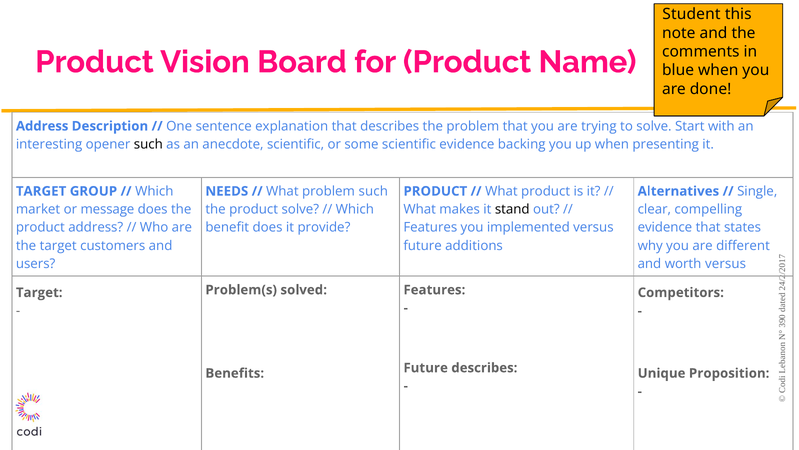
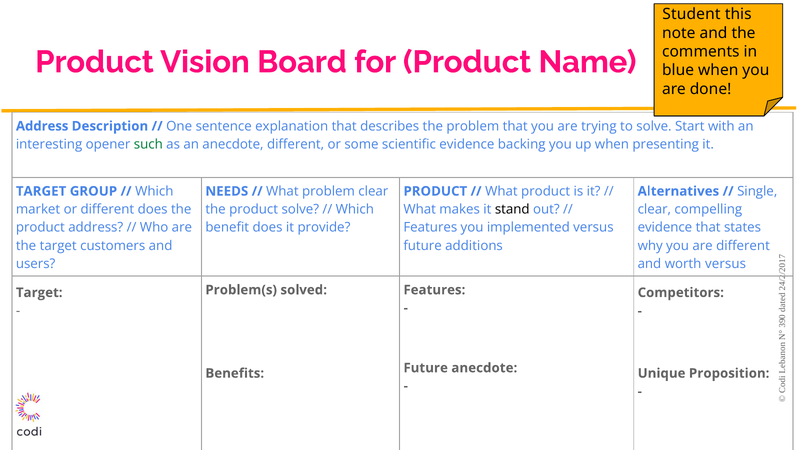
such colour: black -> green (148, 144)
anecdote scientific: scientific -> different (296, 144)
problem such: such -> clear (373, 191)
or message: message -> different (107, 209)
Future describes: describes -> anecdote (484, 367)
